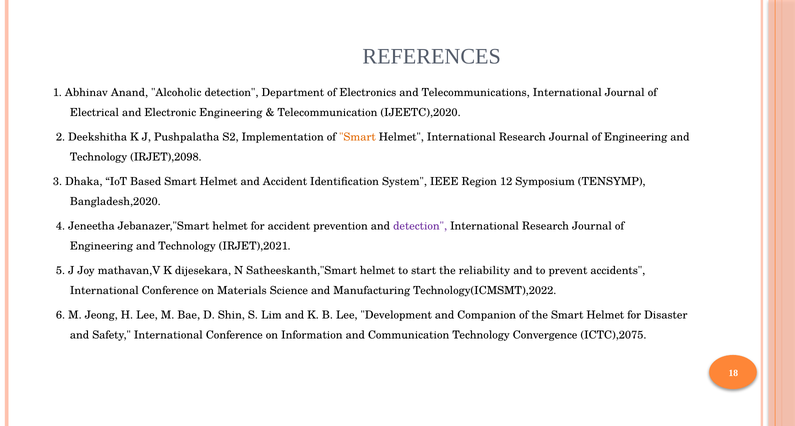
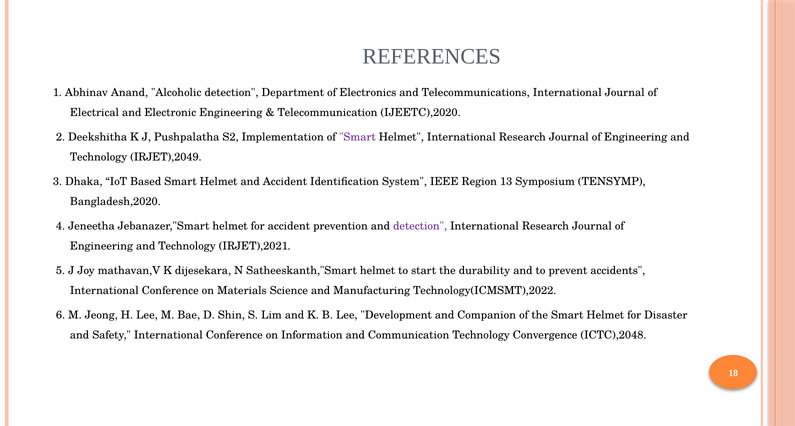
Smart colour: orange -> purple (357, 137)
IRJET),2098: IRJET),2098 -> IRJET),2049 (166, 157)
12: 12 -> 13 (506, 182)
reliability: reliability -> durability (484, 270)
ICTC),2075: ICTC),2075 -> ICTC),2048 (614, 335)
